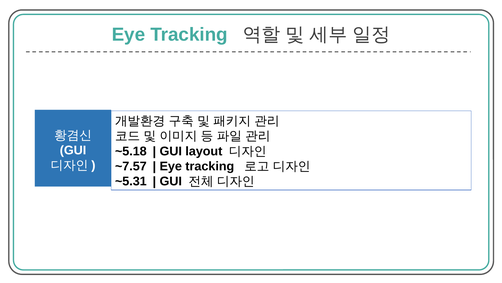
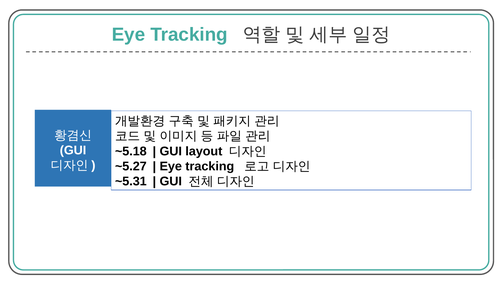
~7.57: ~7.57 -> ~5.27 (131, 166)
